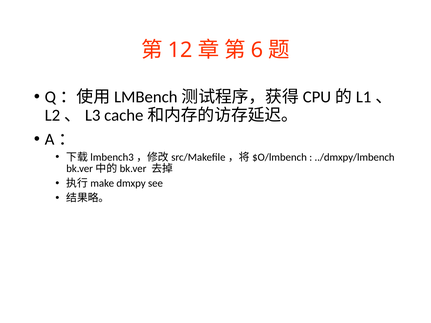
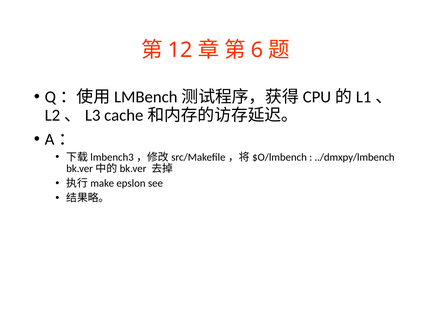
dmxpy: dmxpy -> epslon (131, 184)
